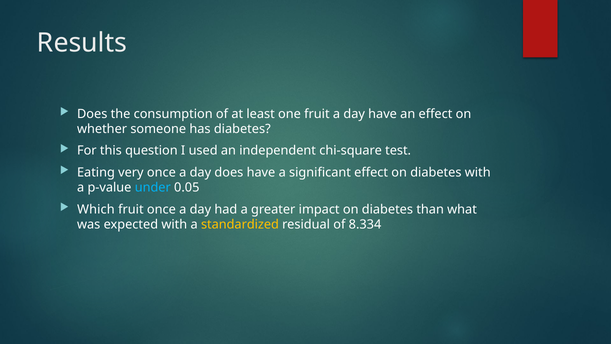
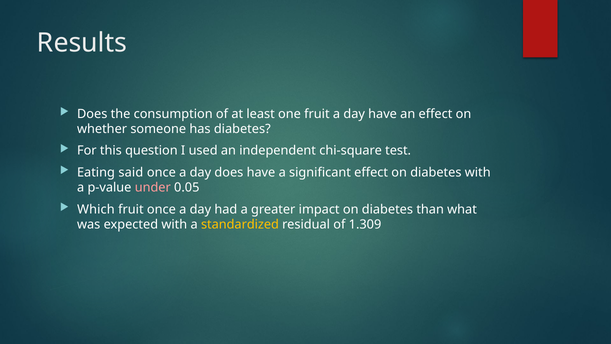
very: very -> said (131, 172)
under colour: light blue -> pink (153, 188)
8.334: 8.334 -> 1.309 (365, 225)
